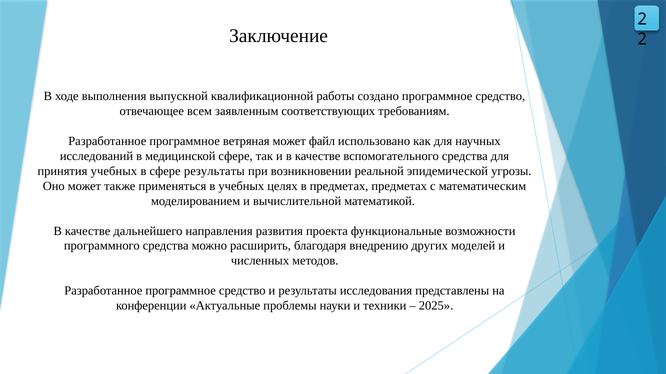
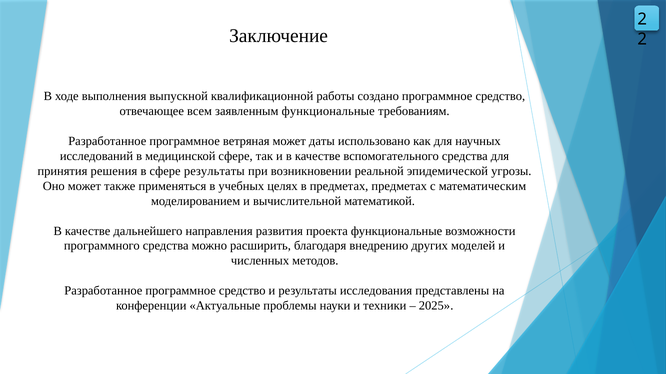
заявленным соответствующих: соответствующих -> функциональные (328, 111)
файл: файл -> даты (322, 141)
принятия учебных: учебных -> решения (114, 171)
